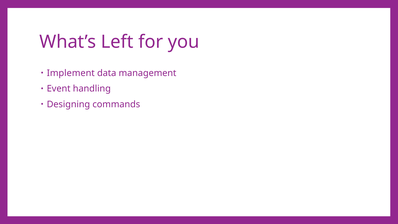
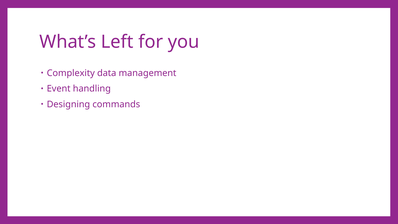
Implement: Implement -> Complexity (71, 73)
